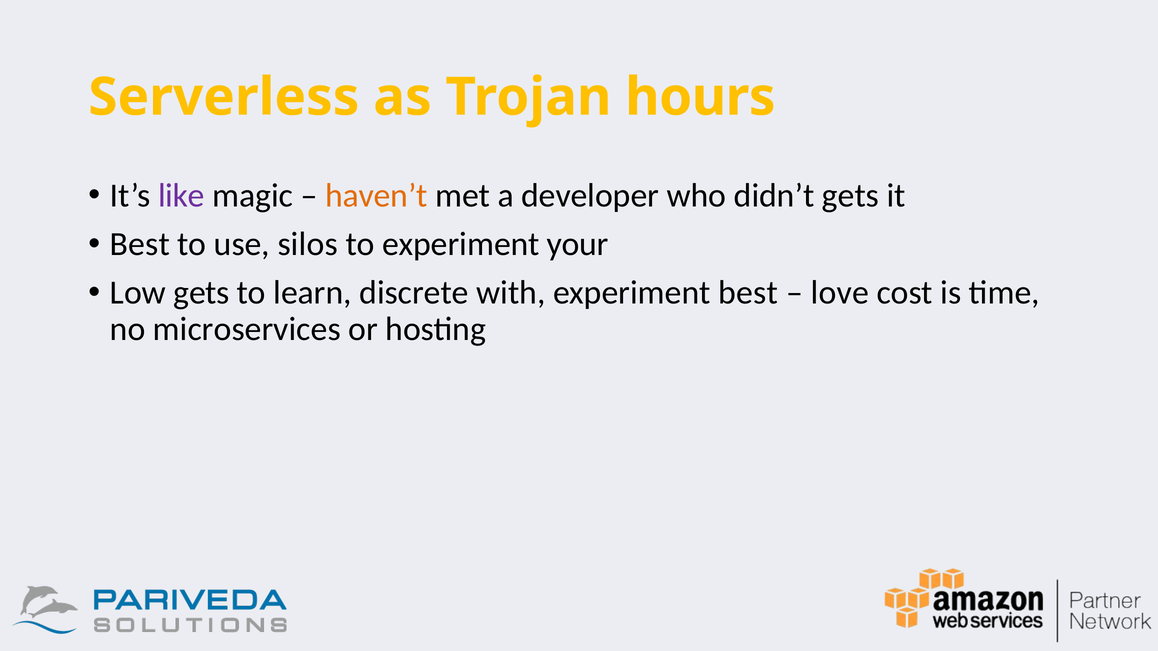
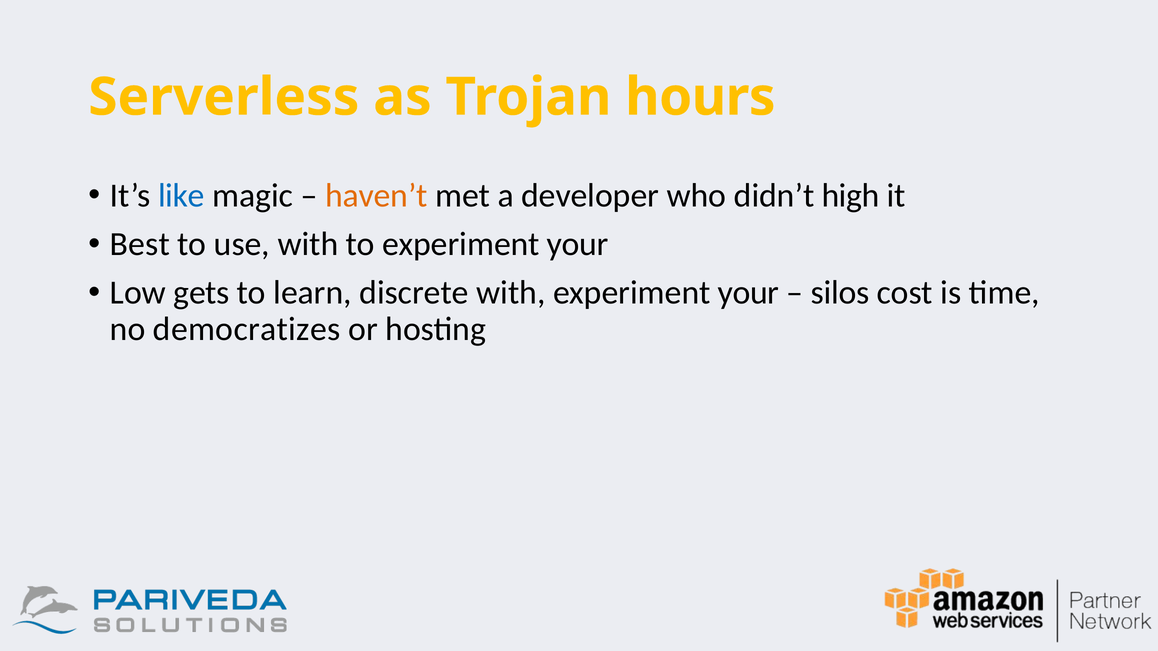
like colour: purple -> blue (181, 196)
didn’t gets: gets -> high (851, 196)
use silos: silos -> with (308, 244)
with experiment best: best -> your (748, 293)
love: love -> silos (840, 293)
microservices: microservices -> democratizes (247, 329)
